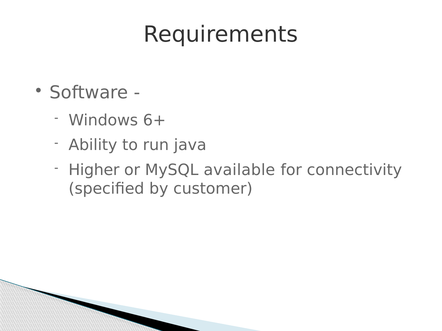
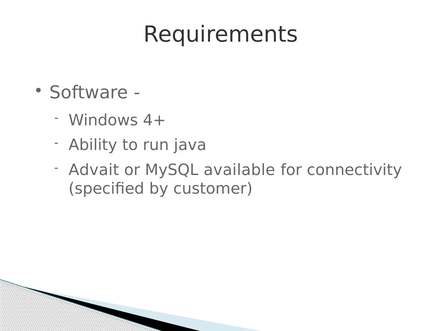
6+: 6+ -> 4+ (154, 120)
Higher: Higher -> Advait (94, 170)
